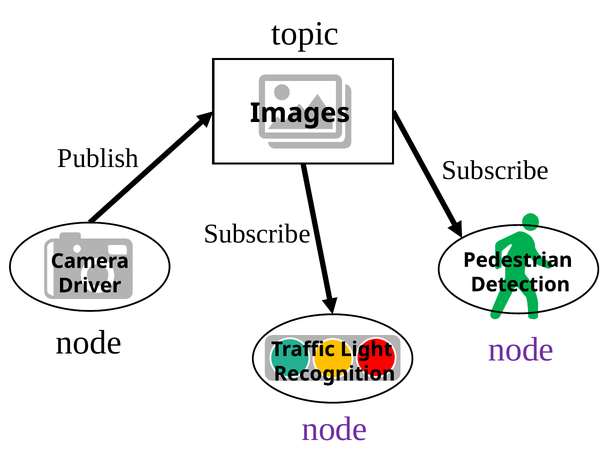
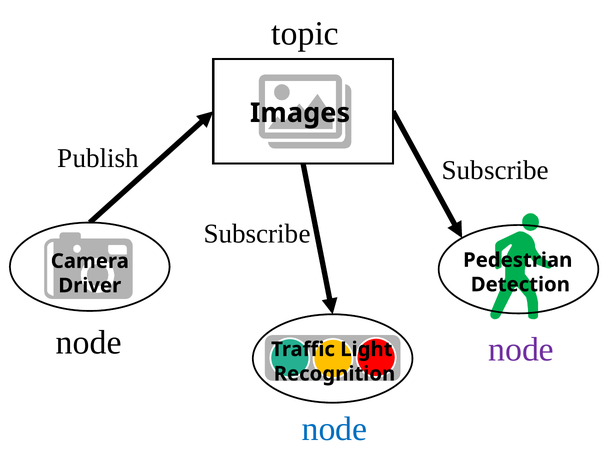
node colour: purple -> blue (334, 429)
